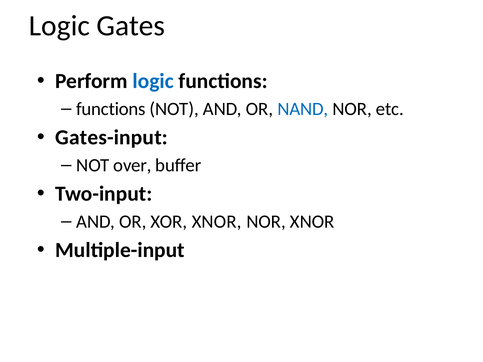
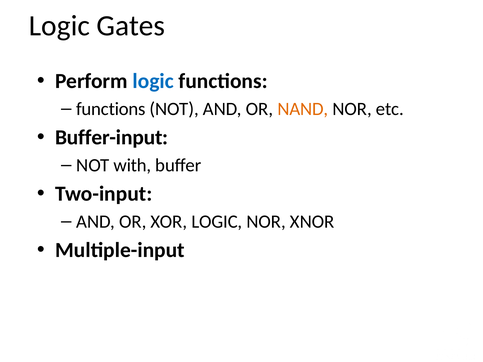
NAND colour: blue -> orange (303, 109)
Gates-input: Gates-input -> Buffer-input (112, 138)
over: over -> with (132, 165)
XOR XNOR: XNOR -> LOGIC (217, 222)
